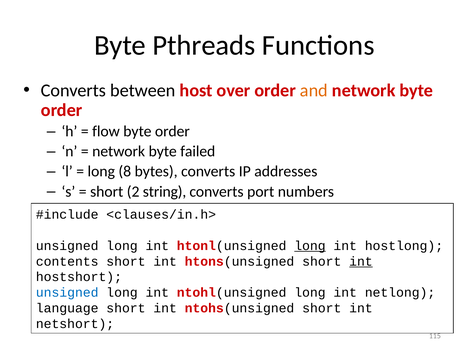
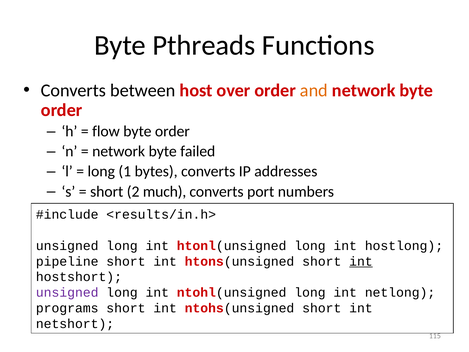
8: 8 -> 1 (125, 171)
string: string -> much (165, 191)
<clauses/in.h>: <clauses/in.h> -> <results/in.h> (161, 214)
long underline: present -> none (310, 246)
contents: contents -> pipeline (67, 261)
unsigned colour: blue -> purple (67, 292)
language: language -> programs (67, 308)
